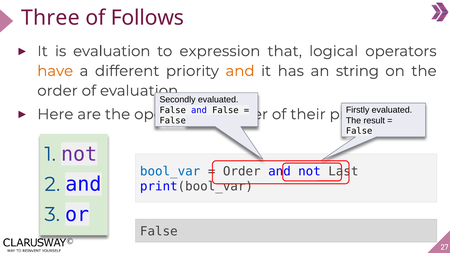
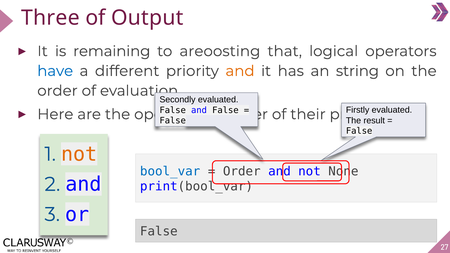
Follows: Follows -> Output (147, 18)
is evaluation: evaluation -> remaining (112, 51)
expression: expression -> areoosting (220, 51)
have colour: orange -> blue (55, 71)
not colour: purple -> orange (79, 154)
Last: Last -> None (343, 171)
